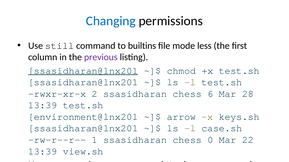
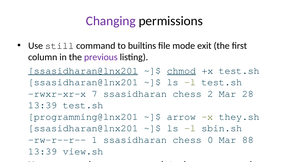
Changing colour: blue -> purple (111, 21)
less: less -> exit (204, 46)
chmod underline: none -> present (181, 71)
2: 2 -> 7 (95, 94)
6: 6 -> 2 (210, 94)
environment@lnx201: environment@lnx201 -> programming@lnx201 (83, 117)
keys.sh: keys.sh -> they.sh (239, 117)
case.sh: case.sh -> sbin.sh (222, 129)
22: 22 -> 88 (248, 140)
